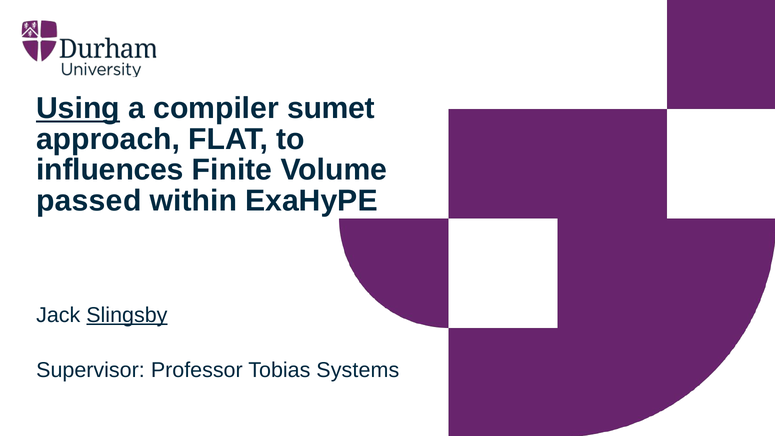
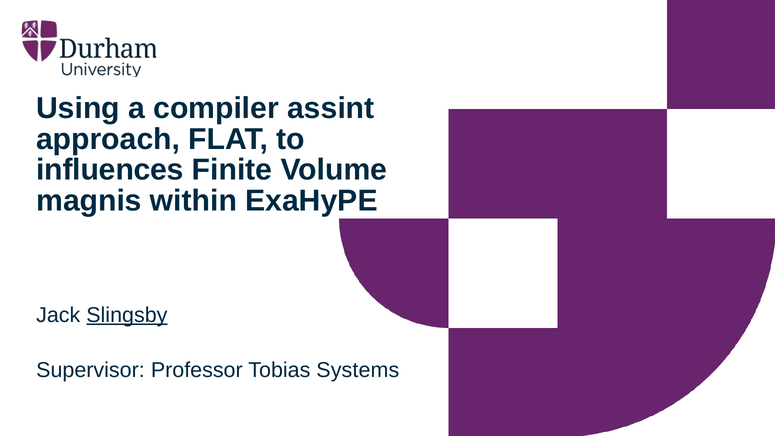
Using underline: present -> none (78, 108)
sumet: sumet -> assint (331, 108)
passed: passed -> magnis (89, 201)
